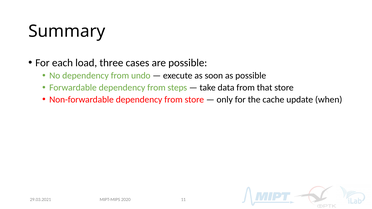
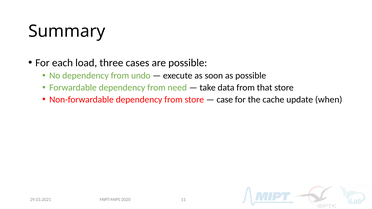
steps: steps -> need (177, 88)
only: only -> case (225, 100)
